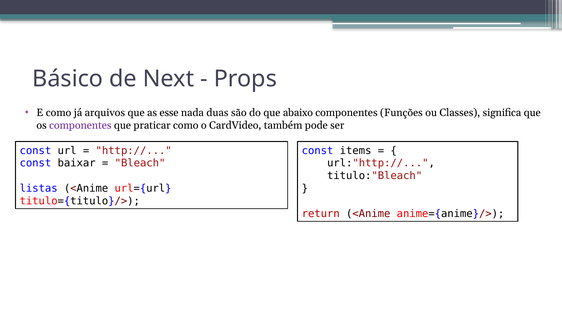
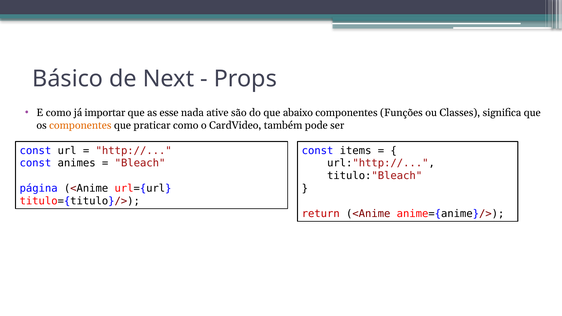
arquivos: arquivos -> importar (105, 113)
duas: duas -> ative (217, 113)
componentes colour: purple -> orange (80, 125)
baixar: baixar -> animes (77, 163)
listas: listas -> página (39, 189)
